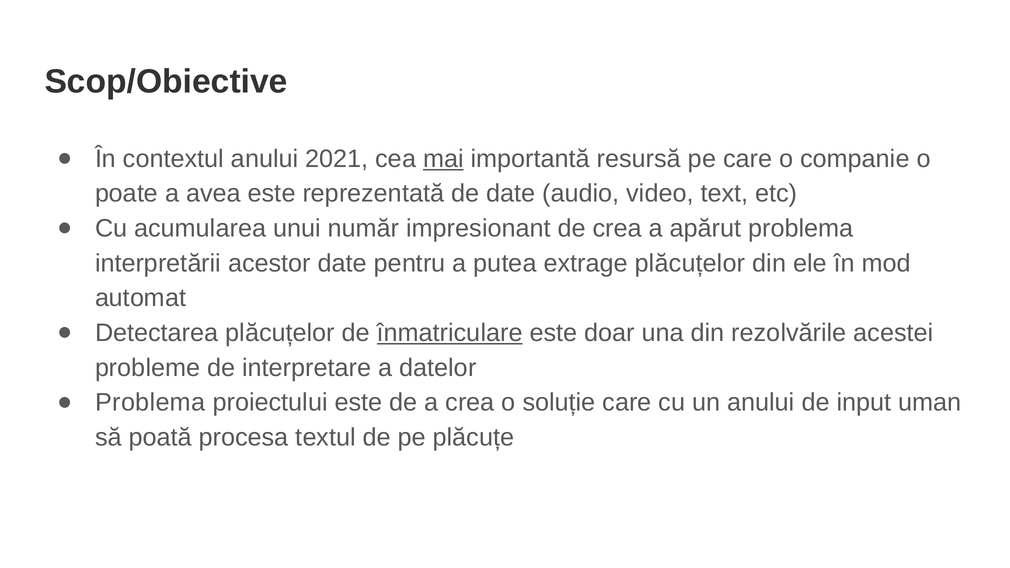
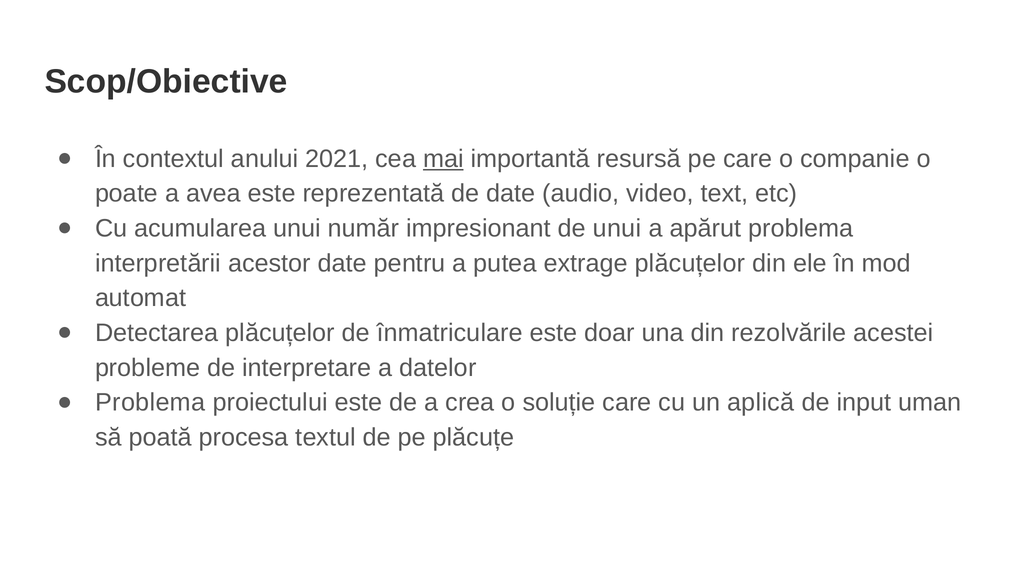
de crea: crea -> unui (617, 229)
înmatriculare underline: present -> none (450, 333)
un anului: anului -> aplică (761, 403)
